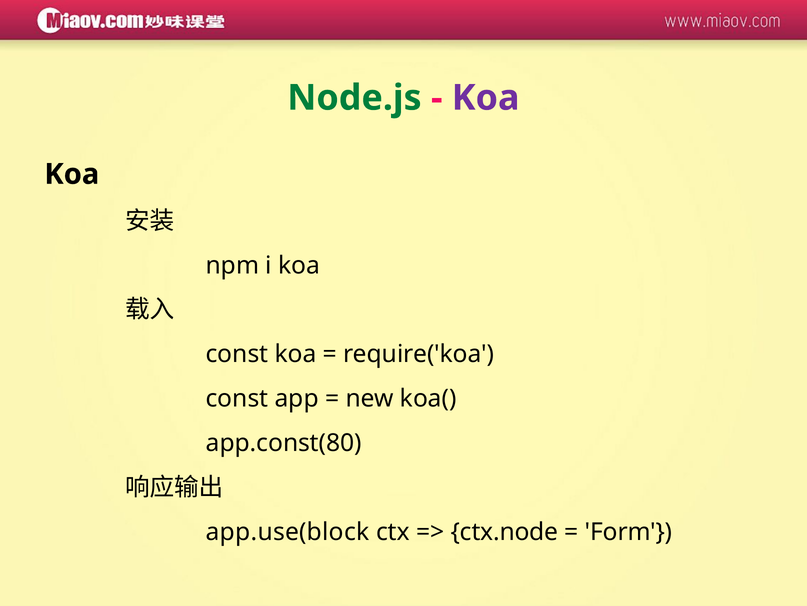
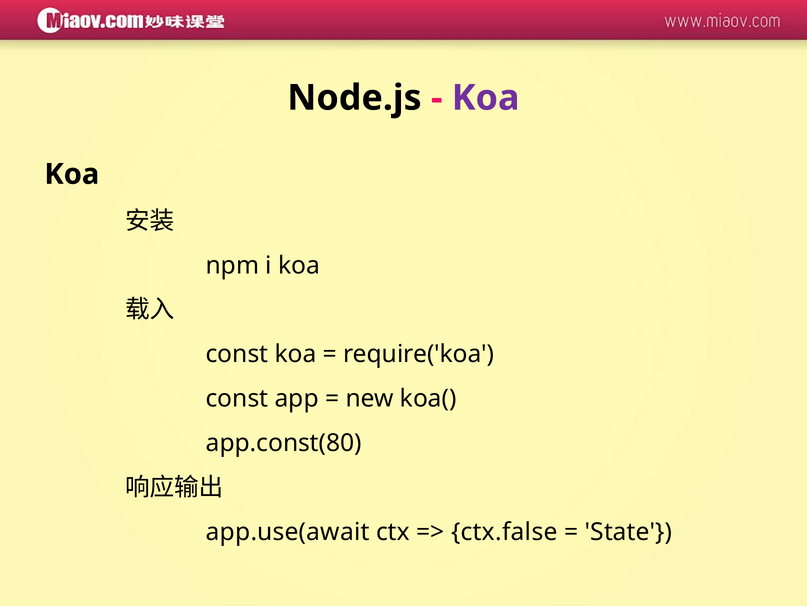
Node.js colour: green -> black (354, 98)
app.use(block: app.use(block -> app.use(await (288, 531)
ctx.node: ctx.node -> ctx.false (504, 531)
Form: Form -> State (628, 531)
